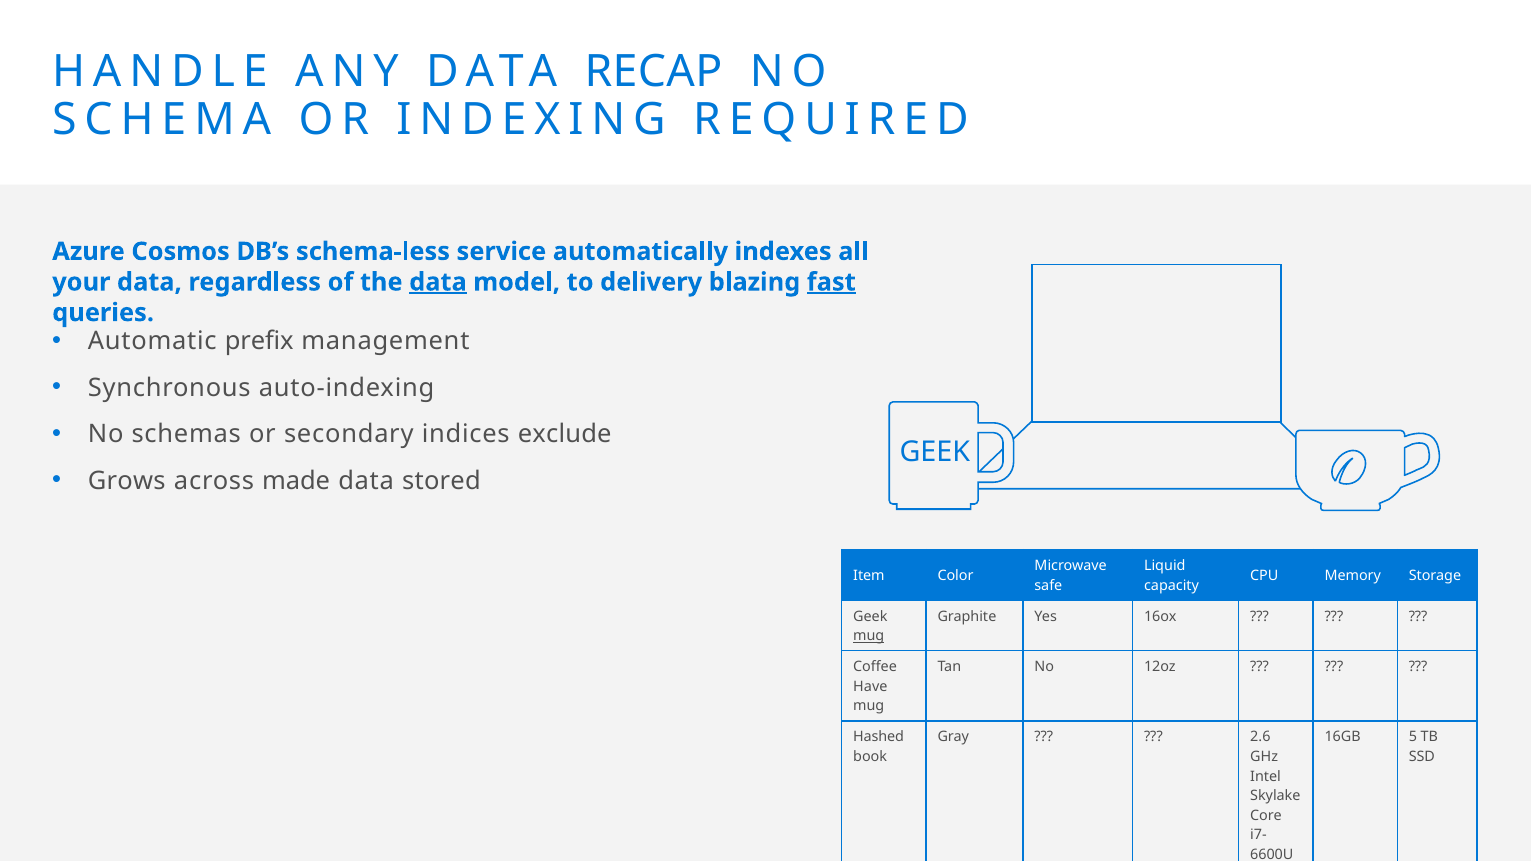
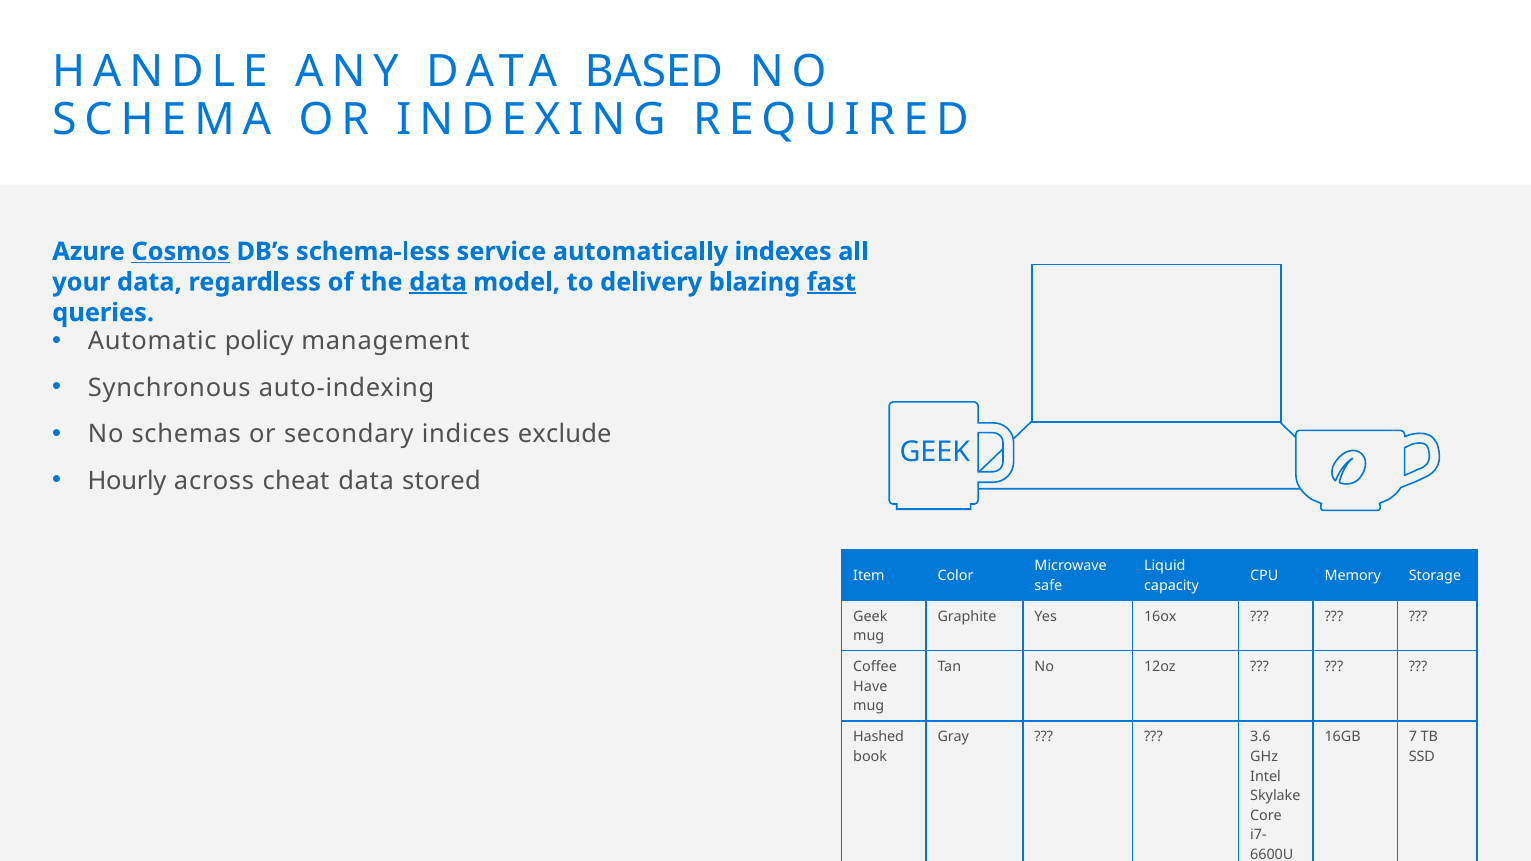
RECAP: RECAP -> BASED (654, 72)
Cosmos underline: none -> present (181, 252)
prefix: prefix -> policy (259, 341)
Grows: Grows -> Hourly (127, 481)
made: made -> cheat (296, 481)
mug underline: present -> none (869, 636)
2.6: 2.6 -> 3.6 (1260, 737)
5: 5 -> 7 (1413, 737)
